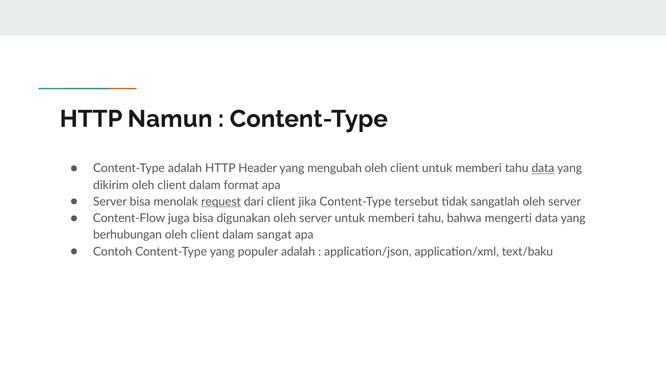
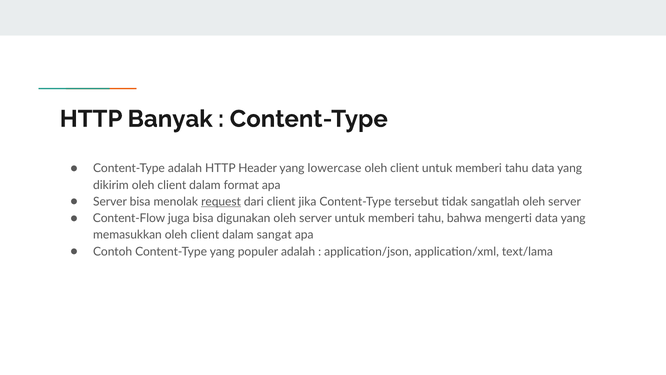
Namun: Namun -> Banyak (170, 119)
mengubah: mengubah -> lowercase (334, 168)
data underline: present -> none (543, 168)
berhubungan: berhubungan -> memasukkan (127, 235)
text/baku: text/baku -> text/lama (527, 251)
